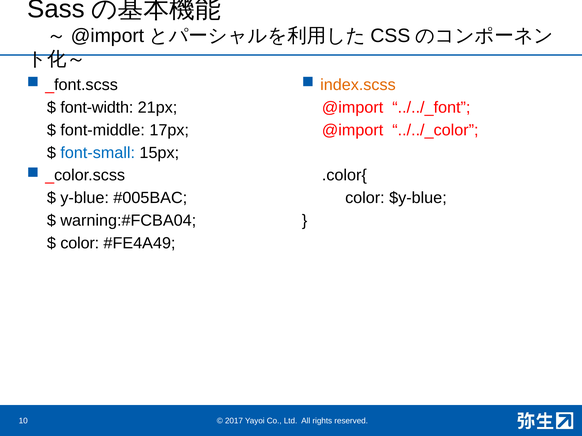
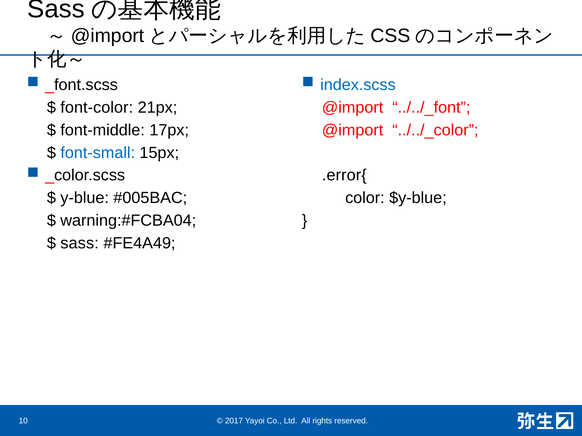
index.scss colour: orange -> blue (358, 85)
font-width: font-width -> font-color (97, 108)
.color{: .color{ -> .error{ (344, 176)
color: color -> sass (80, 243)
